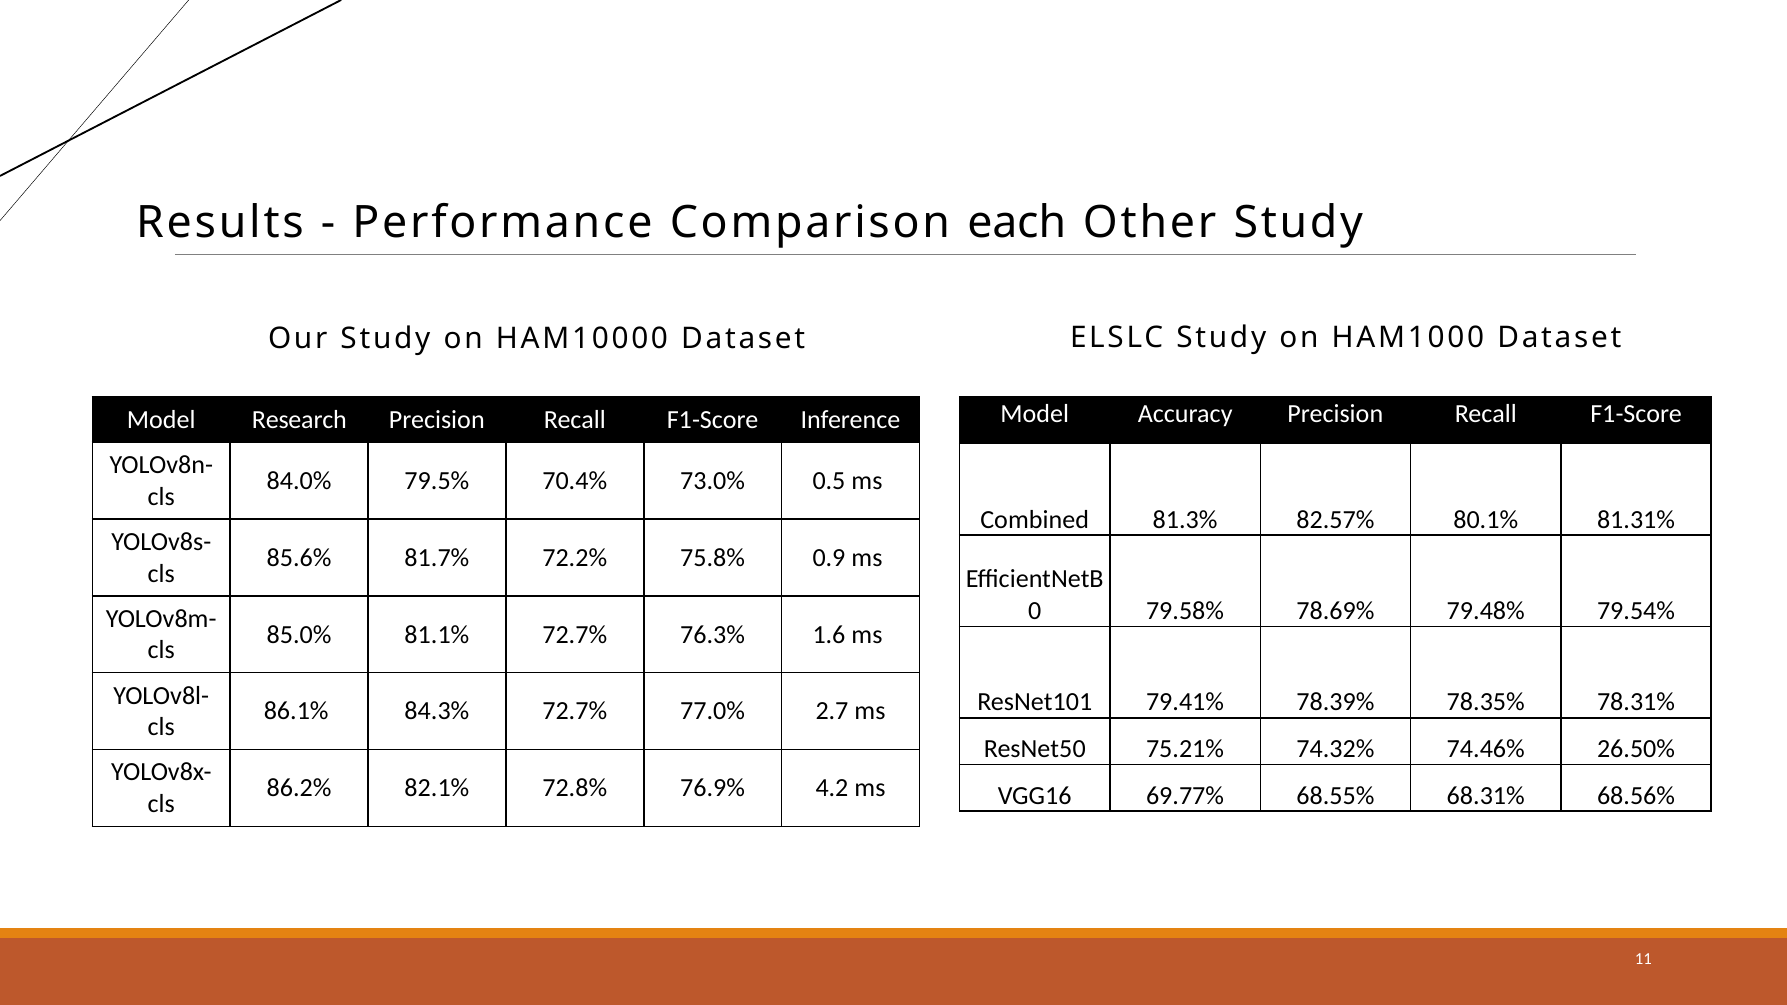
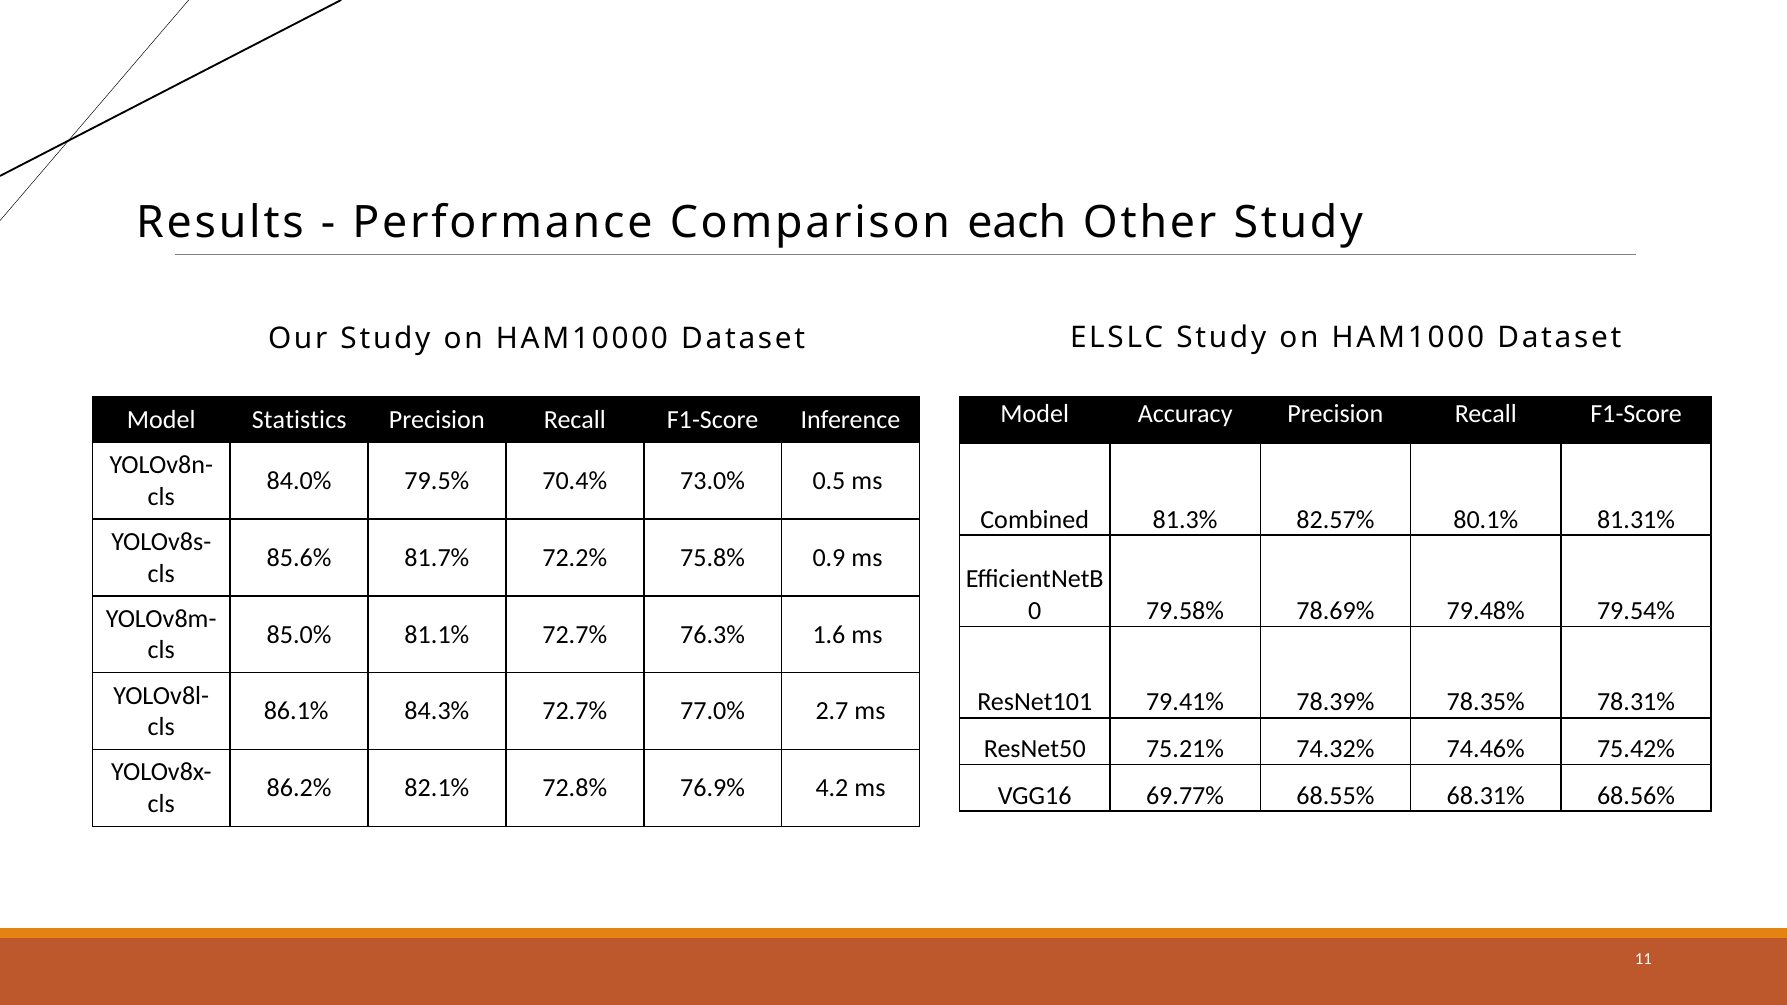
Research: Research -> Statistics (299, 420)
26.50%: 26.50% -> 75.42% (1636, 749)
